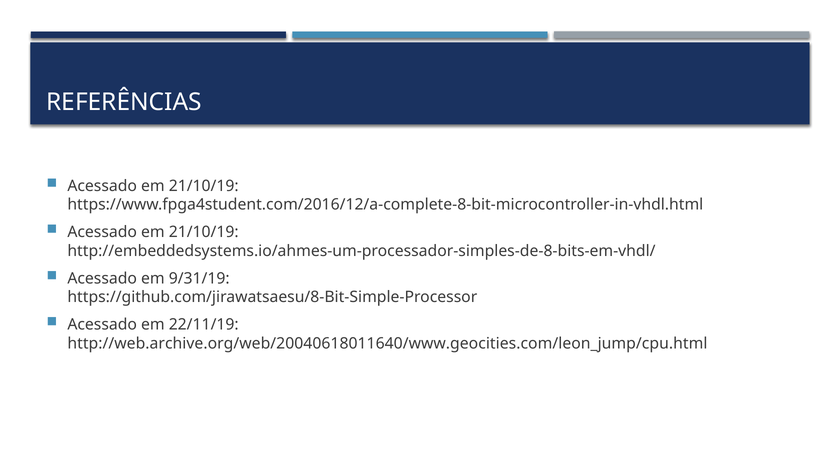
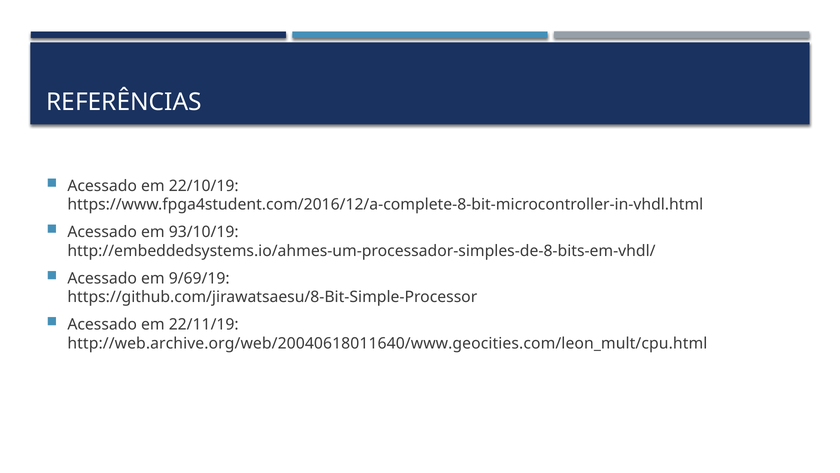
21/10/19: 21/10/19 -> 22/10/19 (204, 186)
21/10/19: 21/10/19 -> 93/10/19 (204, 232)
9/31/19: 9/31/19 -> 9/69/19 (199, 278)
http://web.archive.org/web/20040618011640/www.geocities.com/leon_jump/cpu.html: http://web.archive.org/web/20040618011640/www.geocities.com/leon_jump/cpu.html -> http://web.archive.org/web/20040618011640/www.geocities.com/leon_mult/cpu.html (387, 343)
